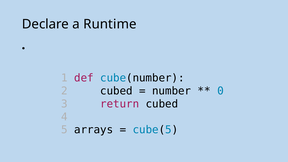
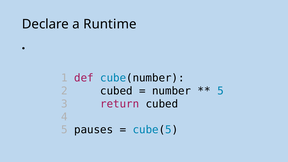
0: 0 -> 5 (220, 91)
arrays: arrays -> pauses (94, 130)
